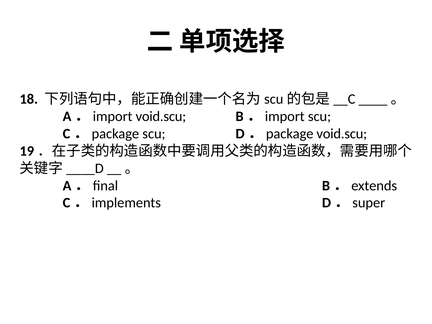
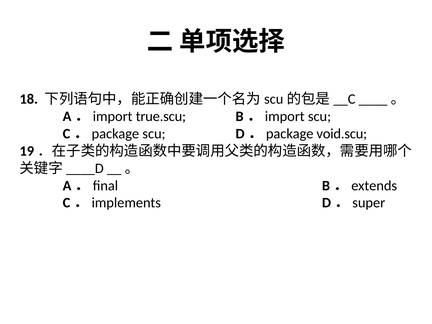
A．import void.scu: void.scu -> true.scu (161, 116)
